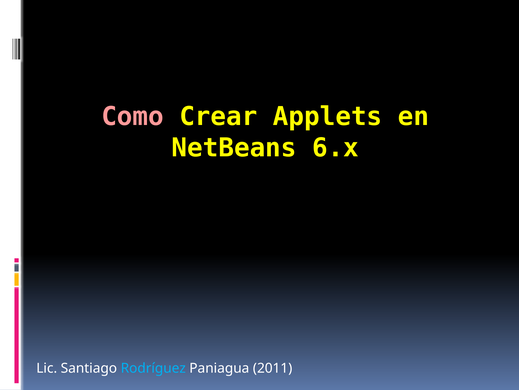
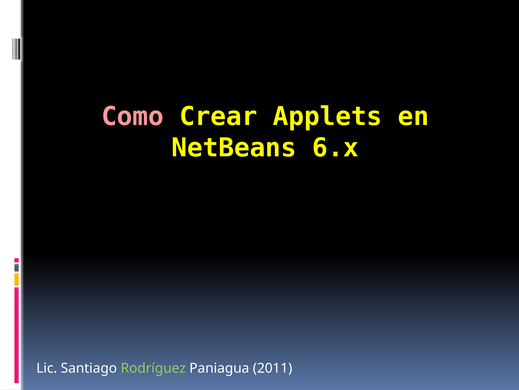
Rodríguez colour: light blue -> light green (153, 368)
